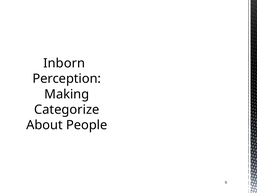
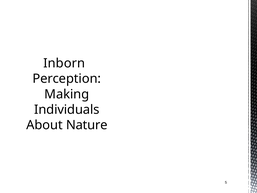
Categorize: Categorize -> Individuals (67, 109)
People: People -> Nature (87, 125)
